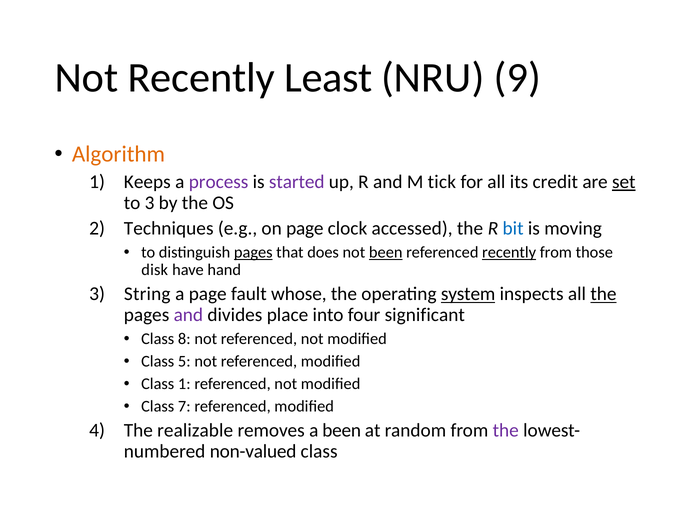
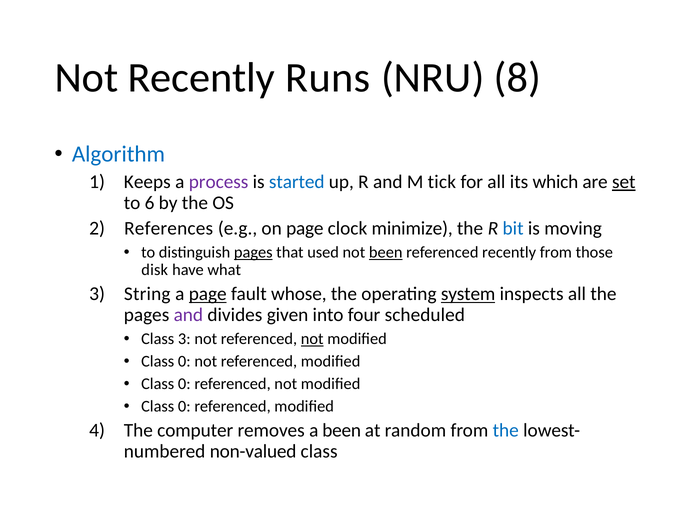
Least: Least -> Runs (328, 78)
9: 9 -> 8 (517, 78)
Algorithm colour: orange -> blue (118, 154)
started colour: purple -> blue (297, 182)
credit: credit -> which (555, 182)
to 3: 3 -> 6 (150, 203)
Techniques: Techniques -> References (169, 228)
accessed: accessed -> minimize (412, 228)
does: does -> used (323, 252)
recently underline: present -> none (509, 252)
hand: hand -> what (224, 270)
page underline: none -> present (208, 294)
the underline: present -> none (603, 294)
place: place -> given (288, 315)
significant: significant -> scheduled (425, 315)
Class 8: 8 -> 3 (184, 339)
not underline: none -> present (312, 339)
5: 5 -> 0 (184, 361)
1: 1 -> 0 (184, 384)
7: 7 -> 0 (184, 406)
realizable: realizable -> computer (195, 430)
the colour: purple -> blue (506, 430)
